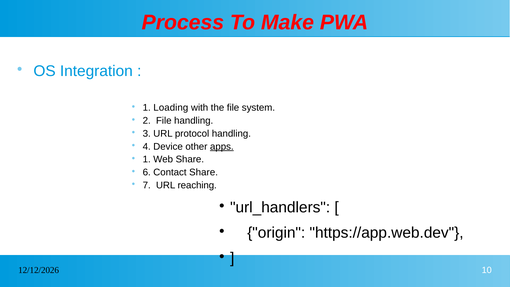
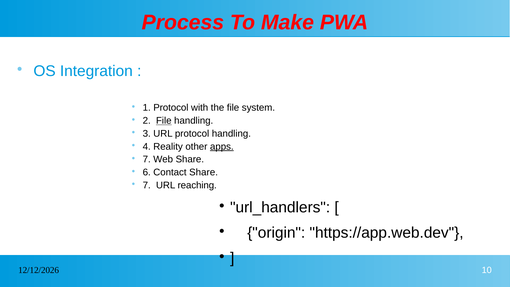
1 Loading: Loading -> Protocol (171, 108)
File underline: none -> present (164, 121)
Device: Device -> Reality (168, 146)
1: 1 -> 7 (147, 159)
